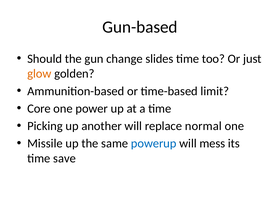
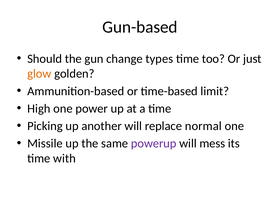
slides: slides -> types (159, 59)
Core: Core -> High (39, 109)
powerup colour: blue -> purple (154, 143)
save: save -> with (64, 158)
